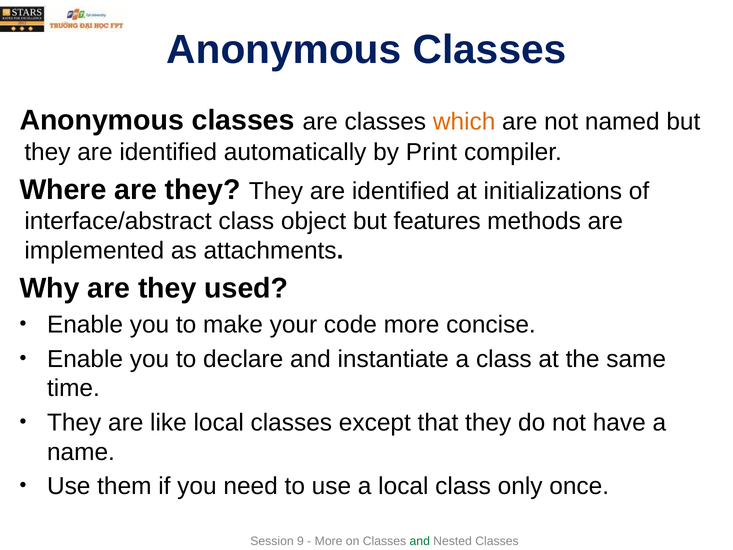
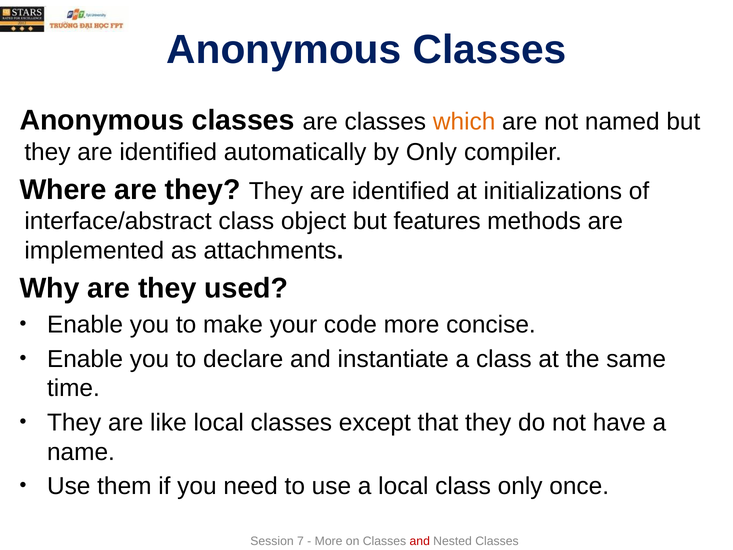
by Print: Print -> Only (431, 152)
9: 9 -> 7 (300, 541)
and colour: green -> red (420, 541)
